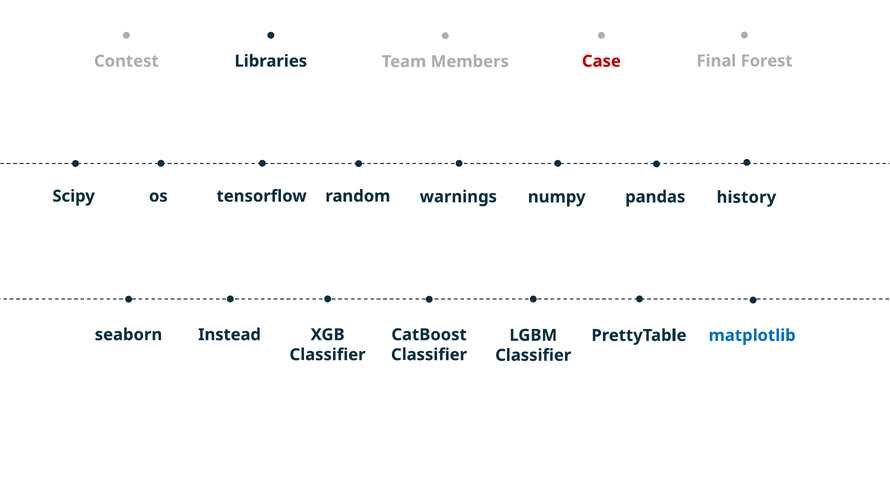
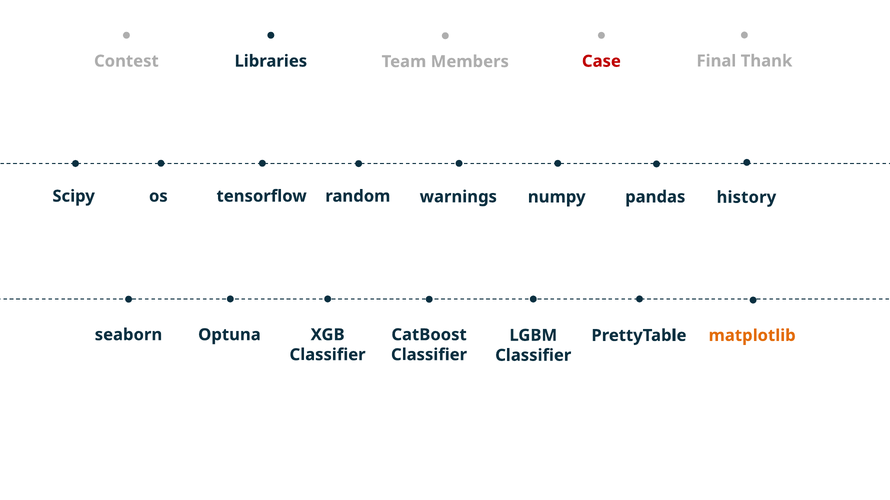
Forest: Forest -> Thank (767, 61)
Instead: Instead -> Optuna (229, 335)
matplotlib colour: blue -> orange (752, 336)
